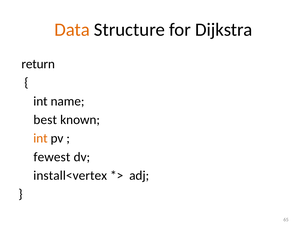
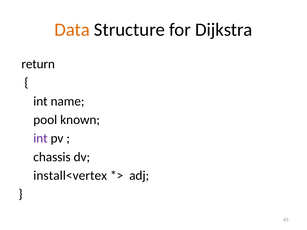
best: best -> pool (45, 120)
int colour: orange -> purple (40, 139)
fewest: fewest -> chassis (52, 157)
